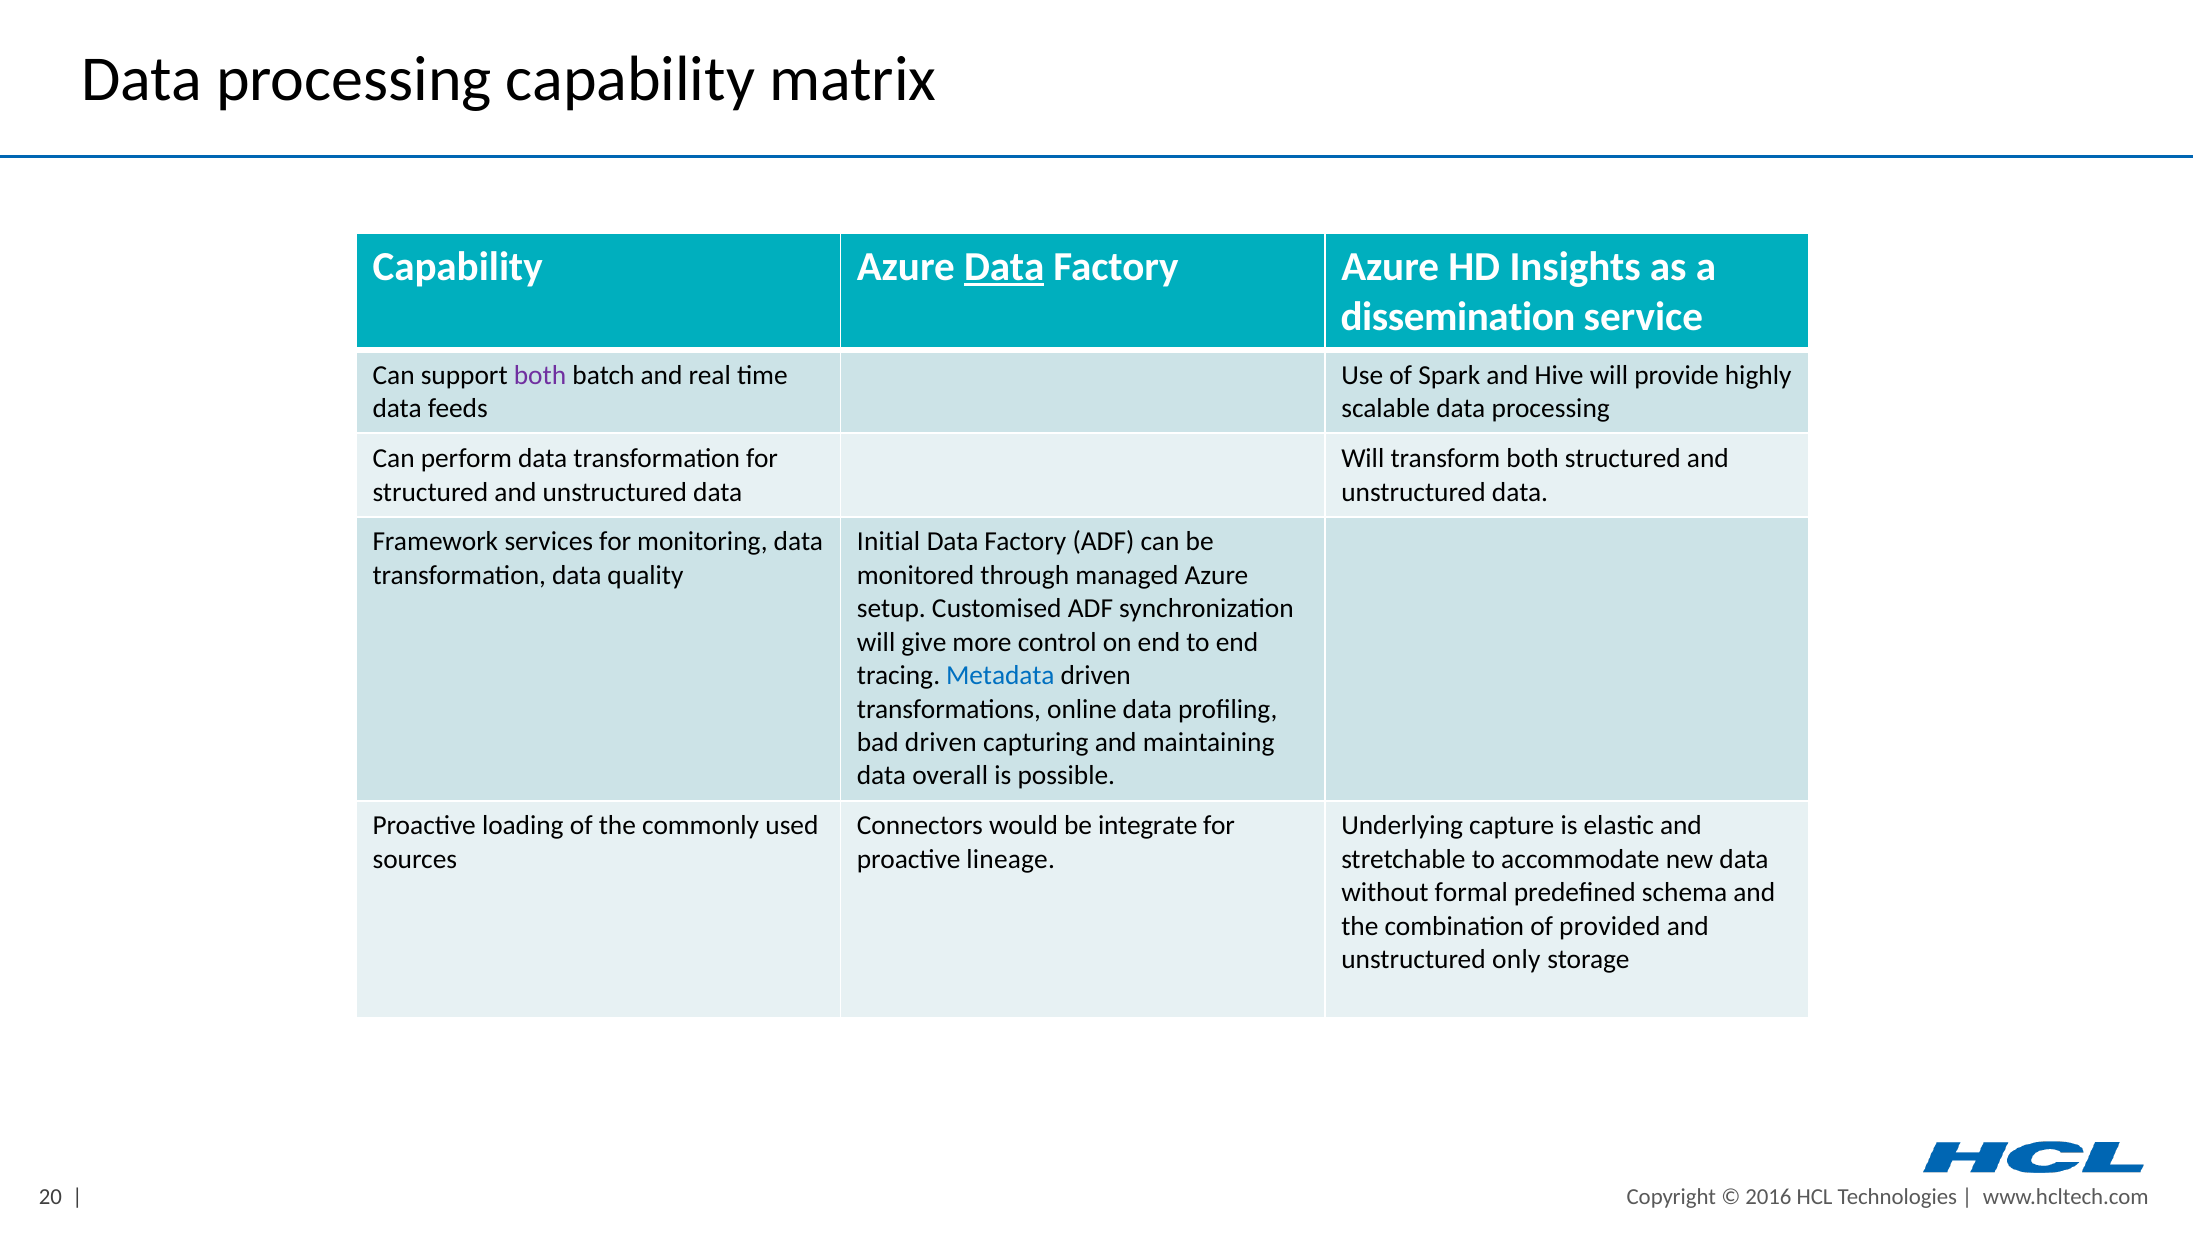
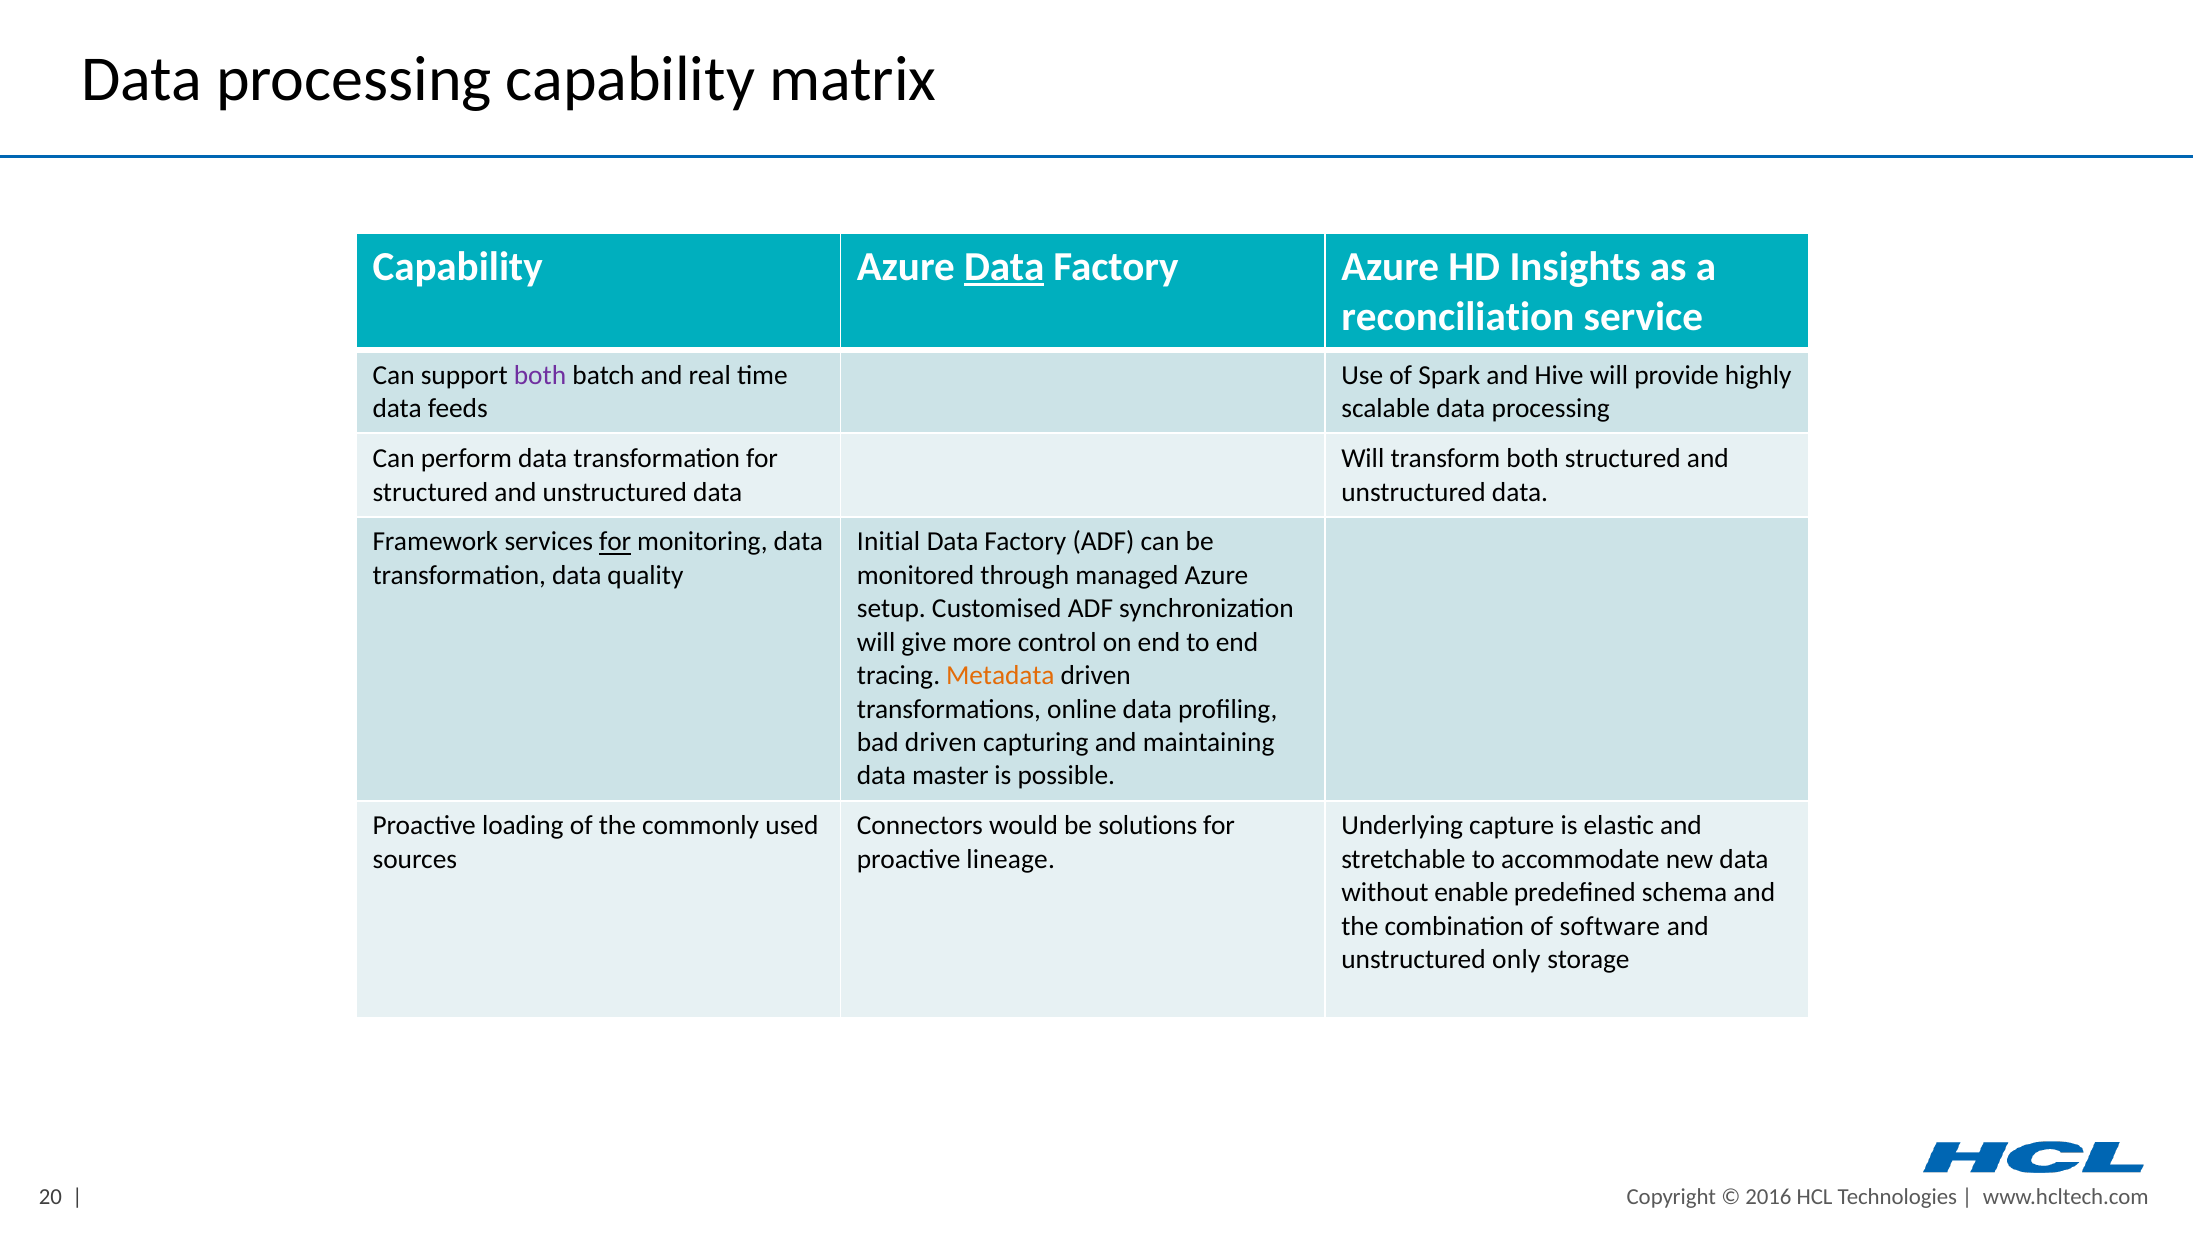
dissemination: dissemination -> reconciliation (1458, 317)
for underline: none -> present (615, 542)
Metadata colour: blue -> orange (1000, 676)
overall: overall -> master (950, 776)
integrate: integrate -> solutions (1148, 826)
formal: formal -> enable (1471, 893)
provided: provided -> software (1610, 926)
